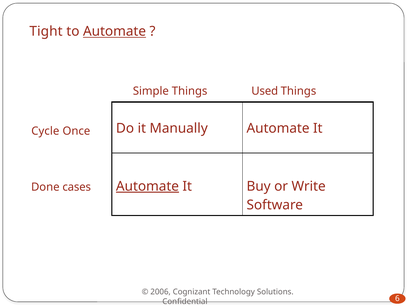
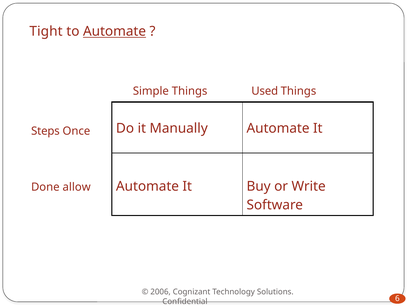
Cycle: Cycle -> Steps (45, 131)
Automate underline: present -> none (147, 186)
cases: cases -> allow (77, 187)
